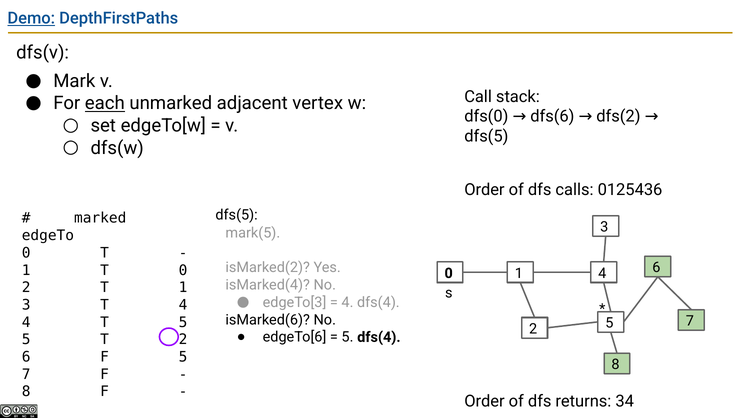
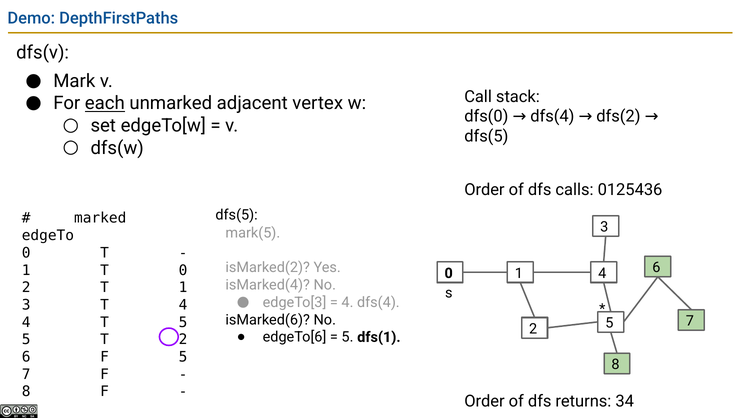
Demo underline: present -> none (31, 19)
dfs(0 dfs(6: dfs(6 -> dfs(4 (552, 117)
5 dfs(4: dfs(4 -> dfs(1 (379, 338)
